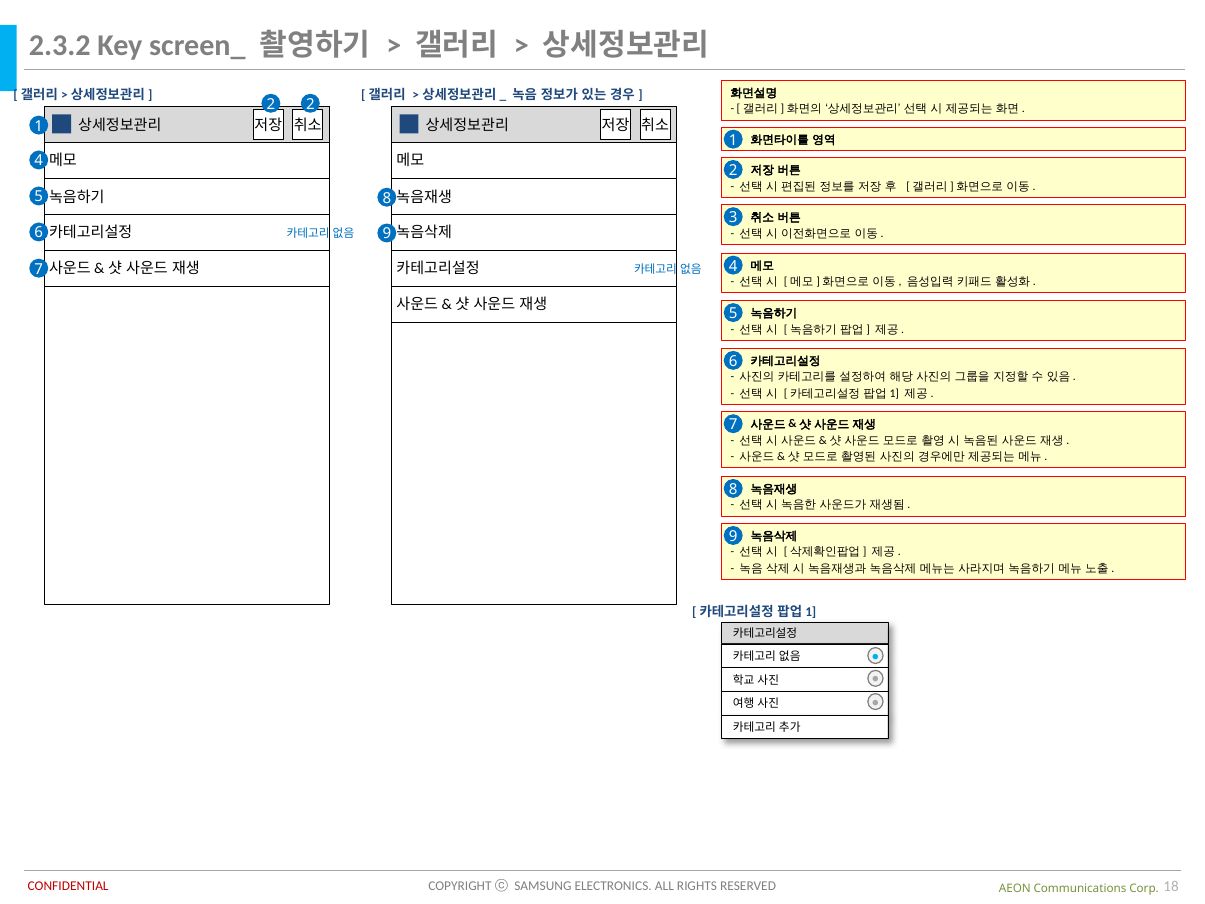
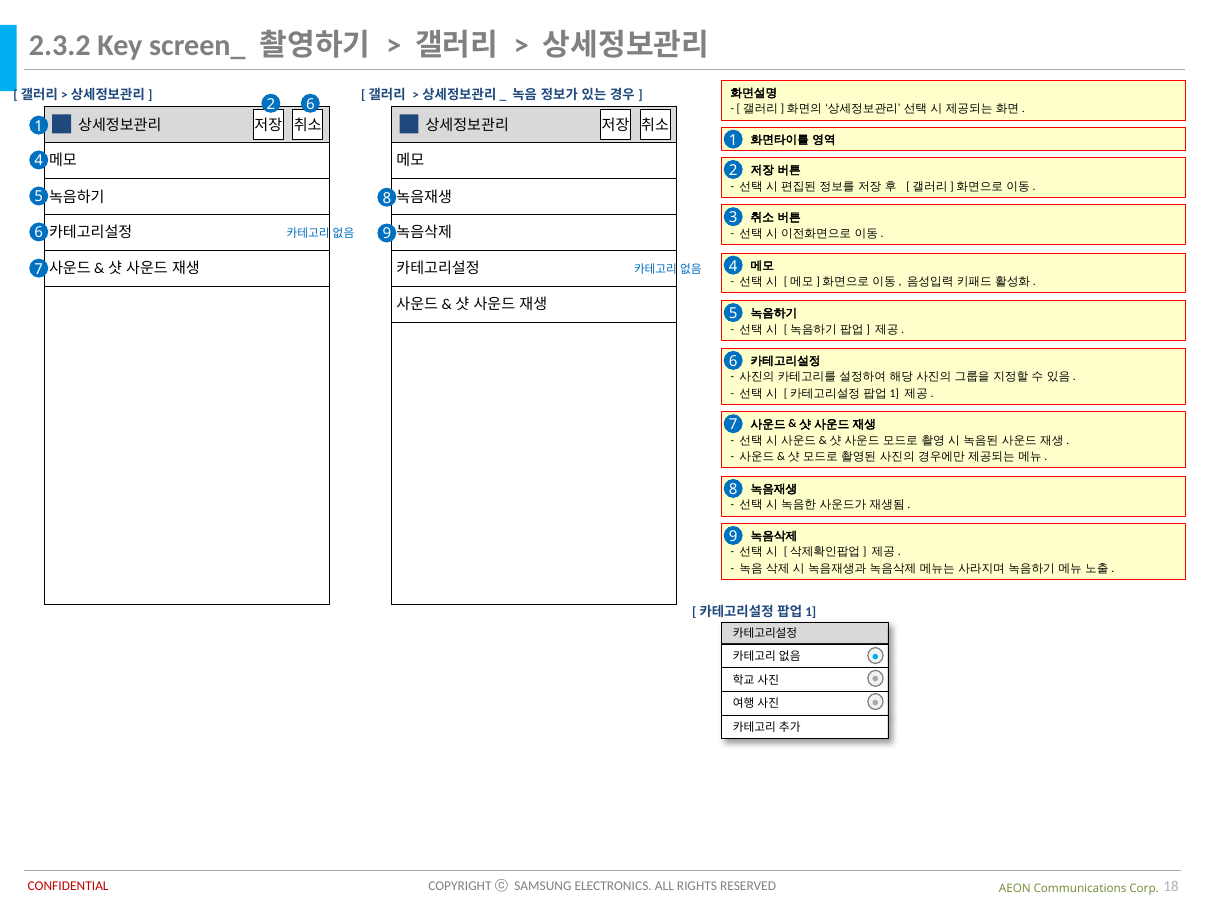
2 2: 2 -> 6 (310, 104)
